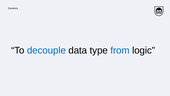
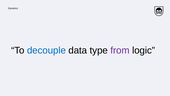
from colour: blue -> purple (120, 50)
